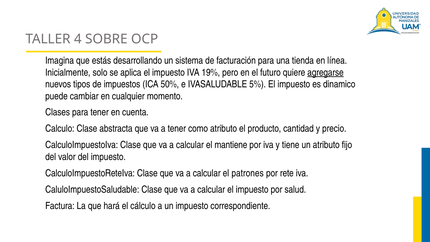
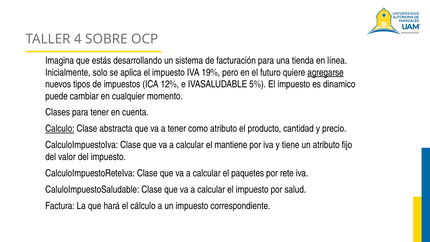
50%: 50% -> 12% (170, 84)
Calculo underline: none -> present (60, 129)
patrones: patrones -> paquetes (248, 173)
